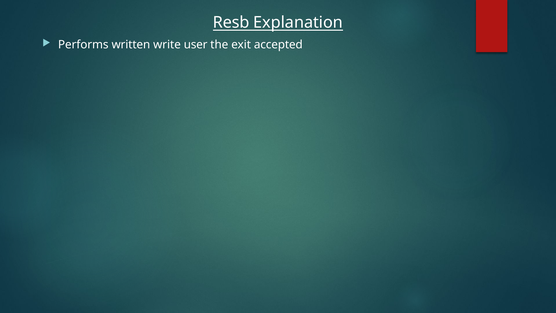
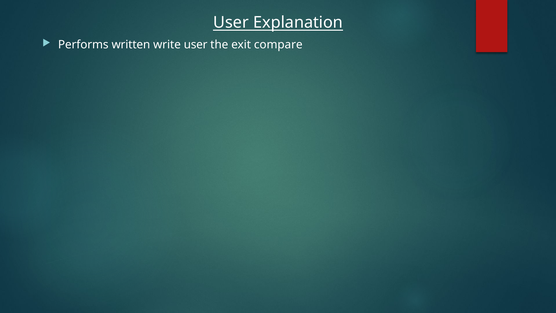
Resb: Resb -> User (231, 23)
accepted: accepted -> compare (278, 45)
